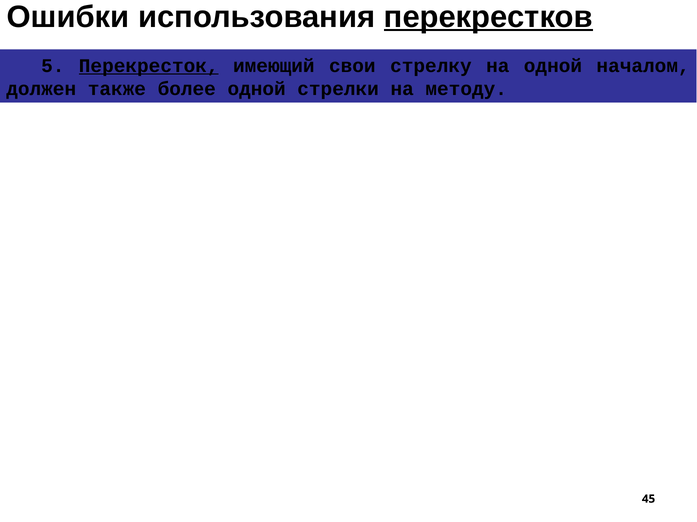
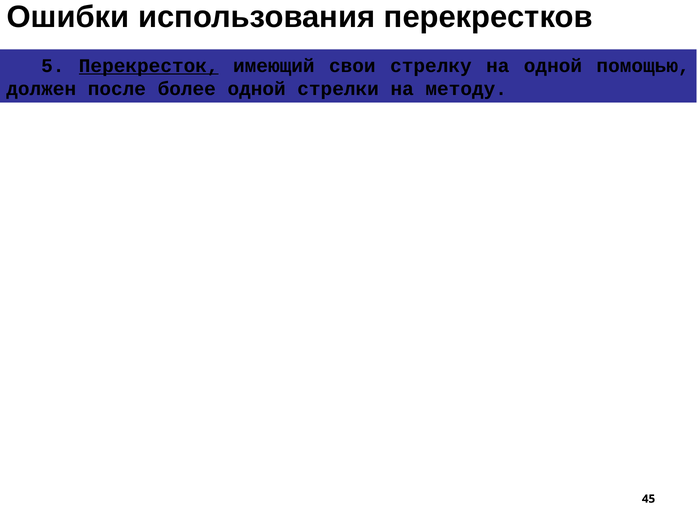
перекрестков underline: present -> none (488, 17)
началом: началом -> помощью (643, 66)
также: также -> после (117, 89)
